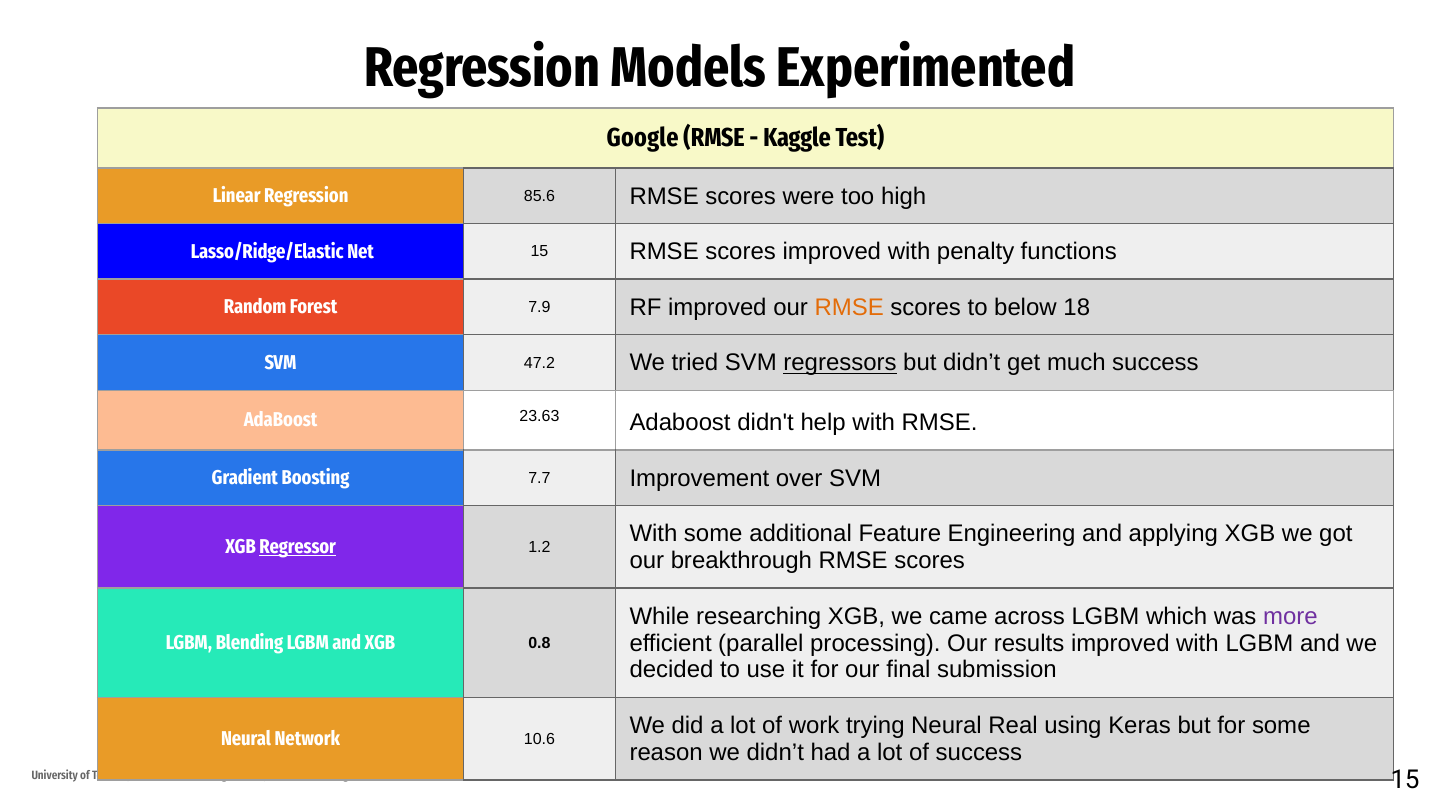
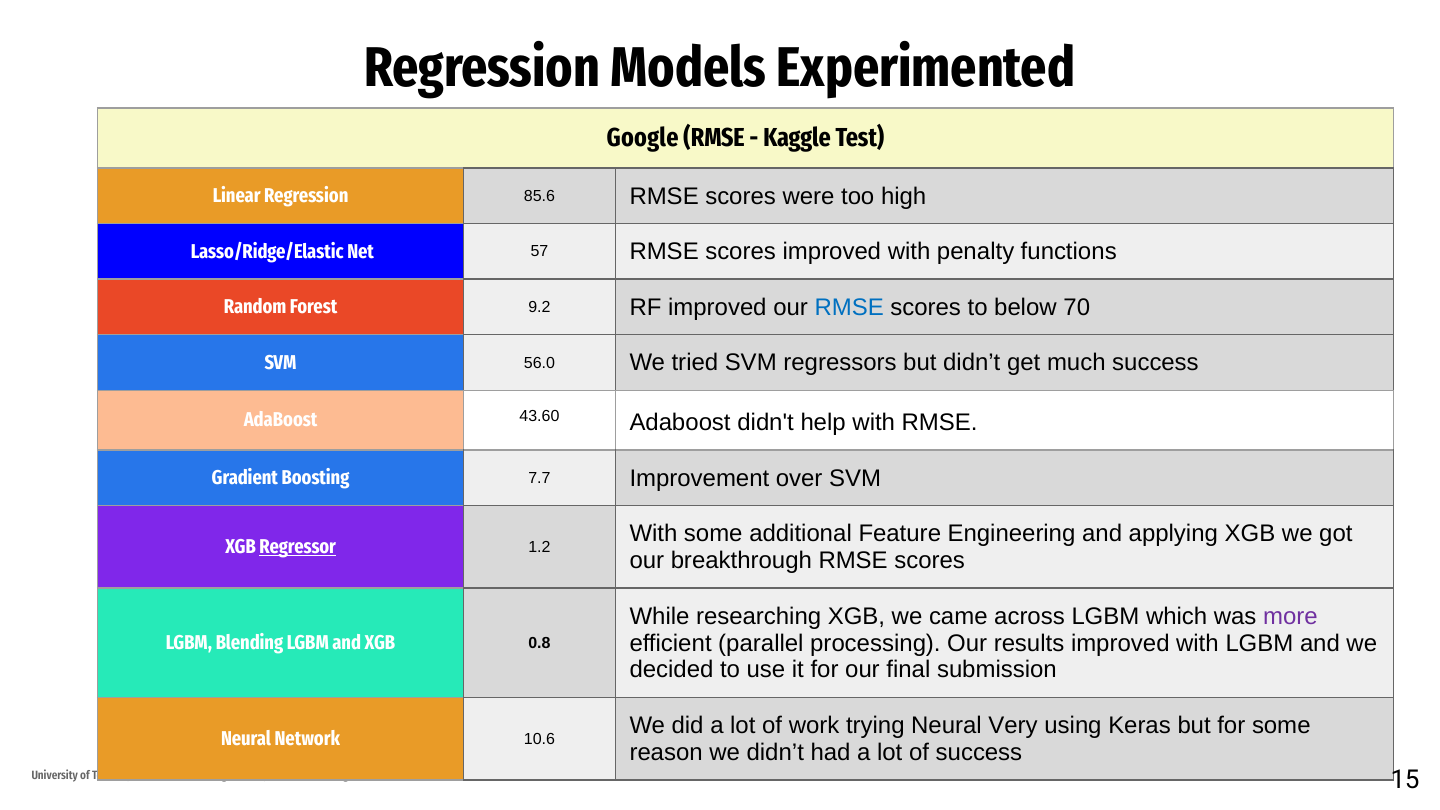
Net 15: 15 -> 57 (539, 252)
7.9: 7.9 -> 9.2 (539, 307)
RMSE colour: orange -> blue (849, 307)
18: 18 -> 70 (1077, 307)
47.2: 47.2 -> 56.0 (539, 363)
regressors underline: present -> none (840, 363)
23.63: 23.63 -> 43.60 (539, 417)
Real: Real -> Very (1013, 726)
